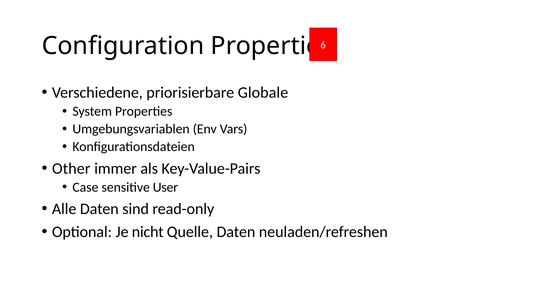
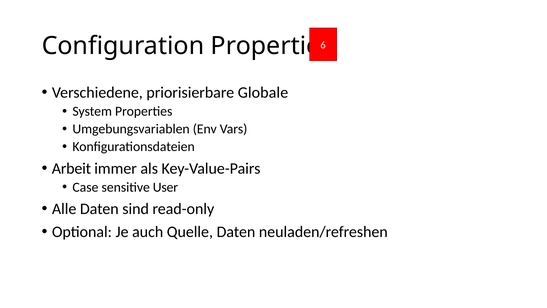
Other: Other -> Arbeit (71, 168)
nicht: nicht -> auch (148, 232)
